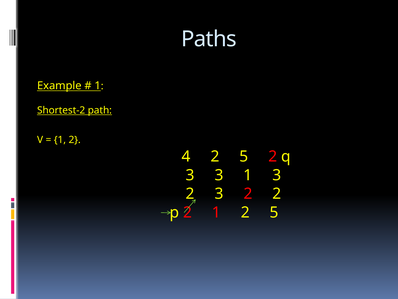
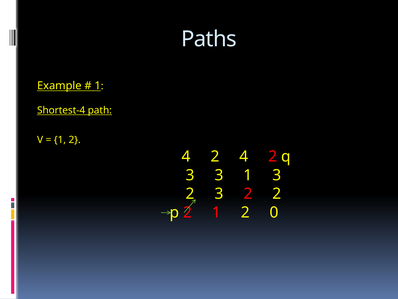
Shortest-2: Shortest-2 -> Shortest-4 (61, 110)
4 2 5: 5 -> 4 (244, 156)
1 2 5: 5 -> 0 (274, 212)
